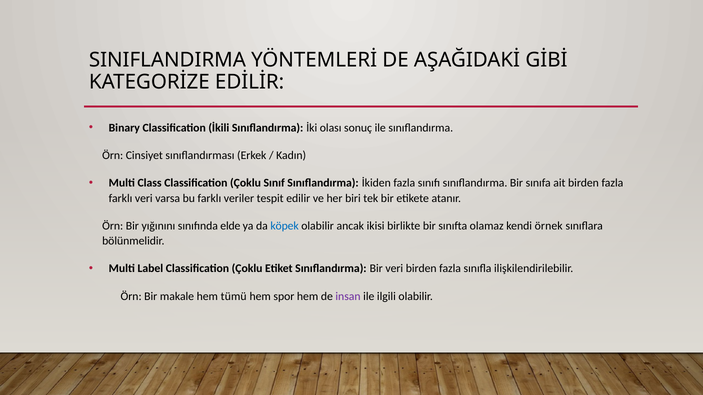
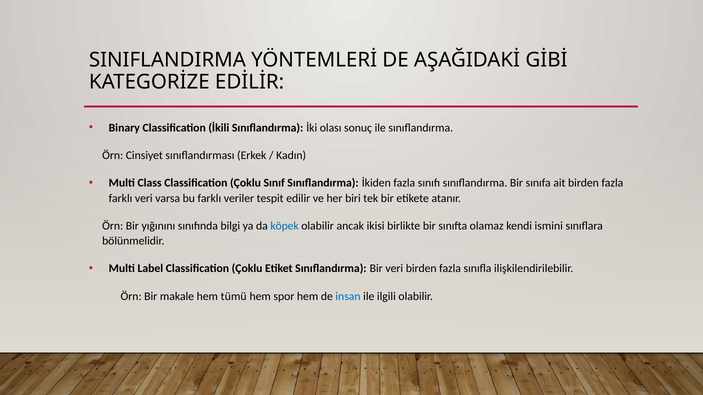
elde: elde -> bilgi (230, 226)
örnek: örnek -> ismini (549, 226)
insan colour: purple -> blue (348, 297)
